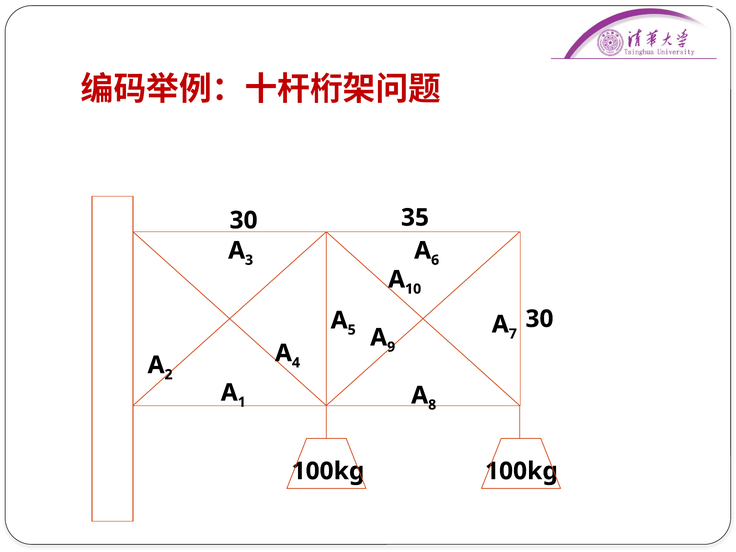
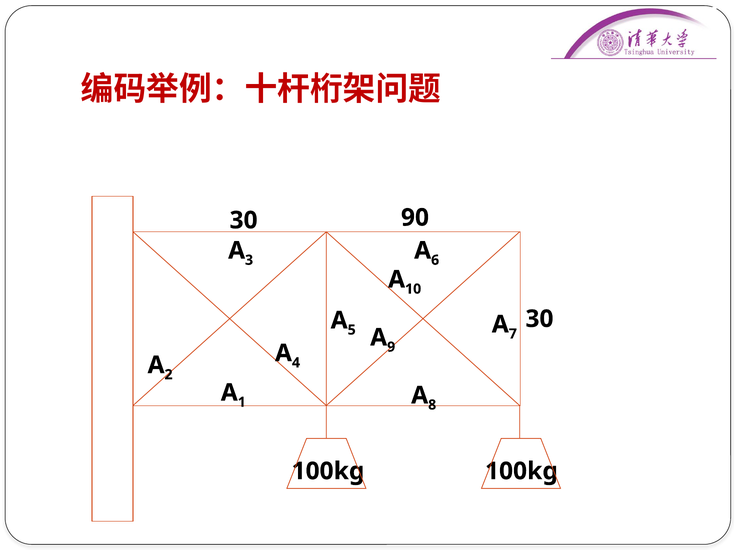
35: 35 -> 90 (415, 218)
